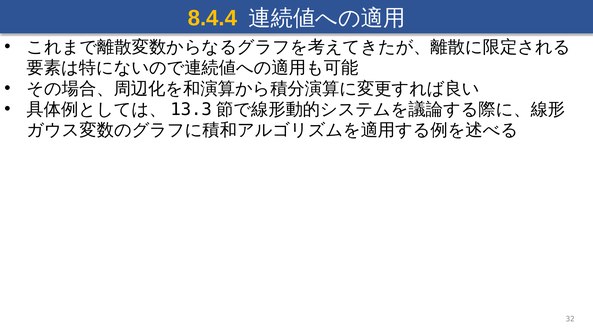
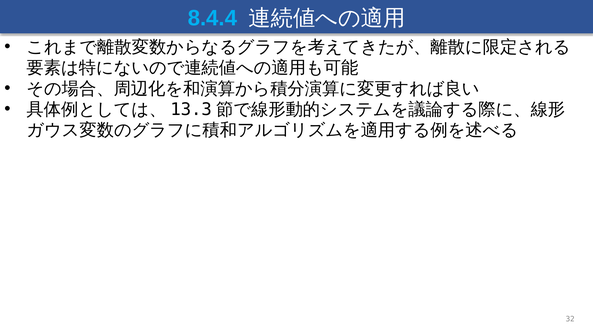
8.4.4 colour: yellow -> light blue (212, 18)
